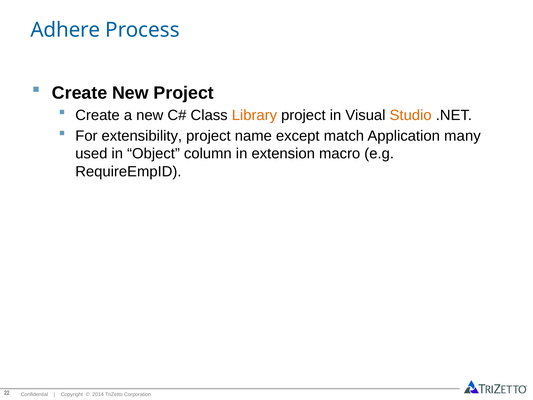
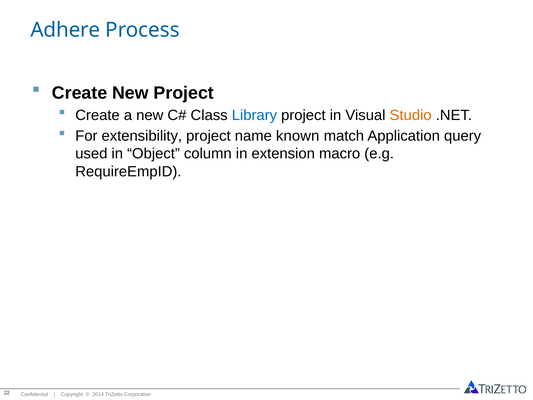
Library colour: orange -> blue (254, 115)
except: except -> known (298, 136)
many: many -> query (463, 136)
